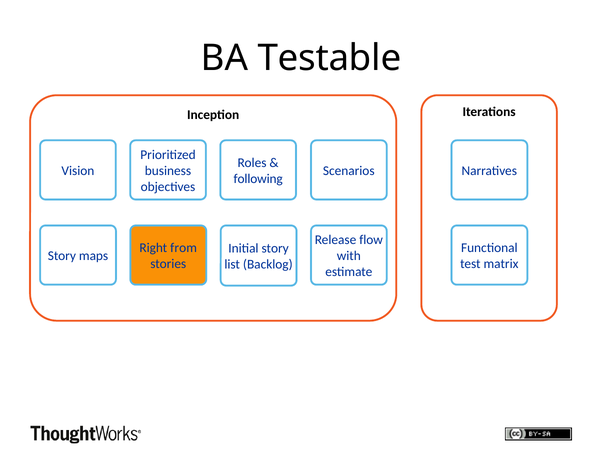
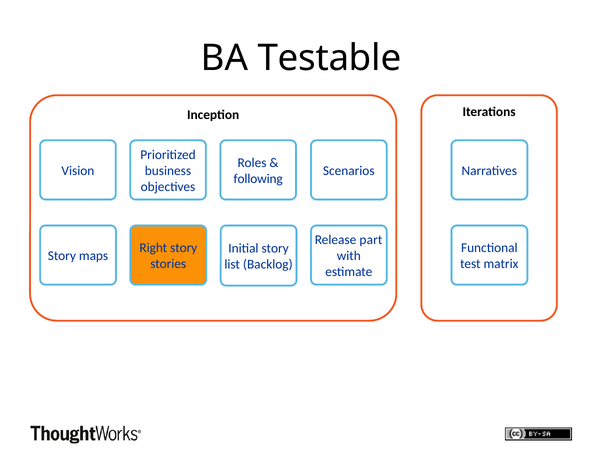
flow: flow -> part (371, 240)
Right from: from -> story (184, 248)
